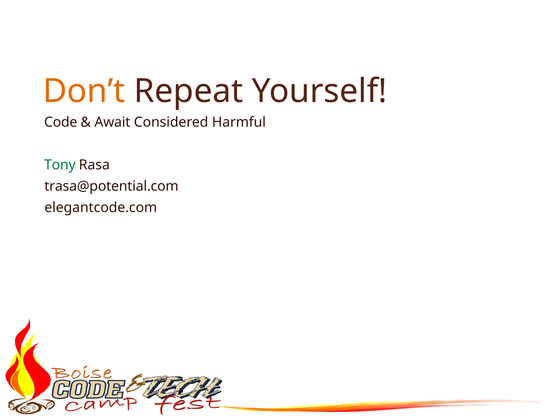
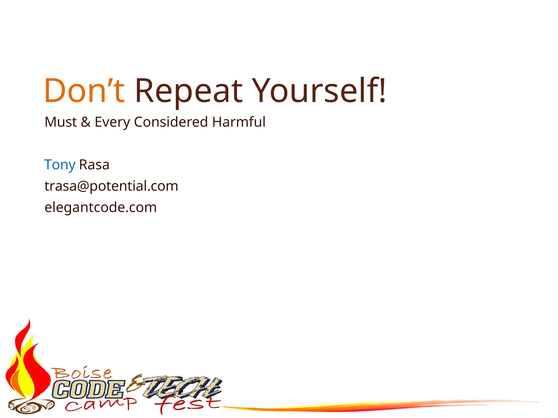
Code: Code -> Must (61, 122)
Await: Await -> Every (112, 122)
Tony colour: green -> blue (60, 165)
